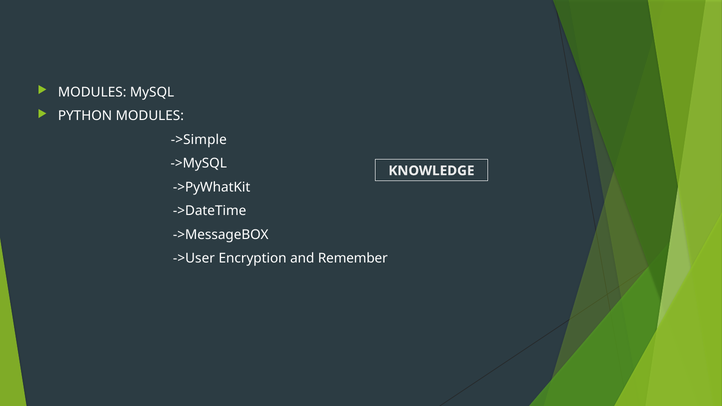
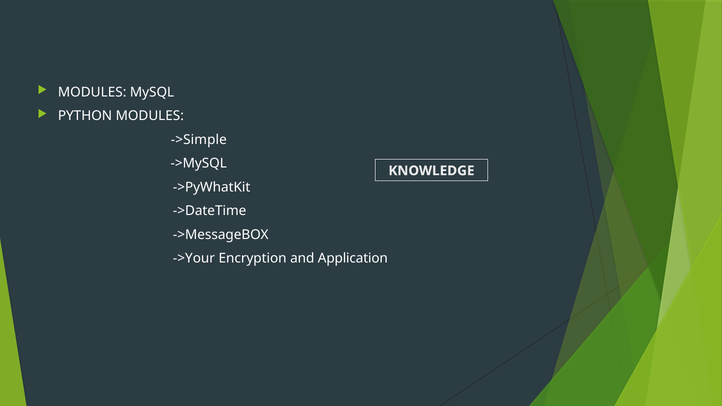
->User: ->User -> ->Your (194, 259)
Remember: Remember -> Application (353, 259)
